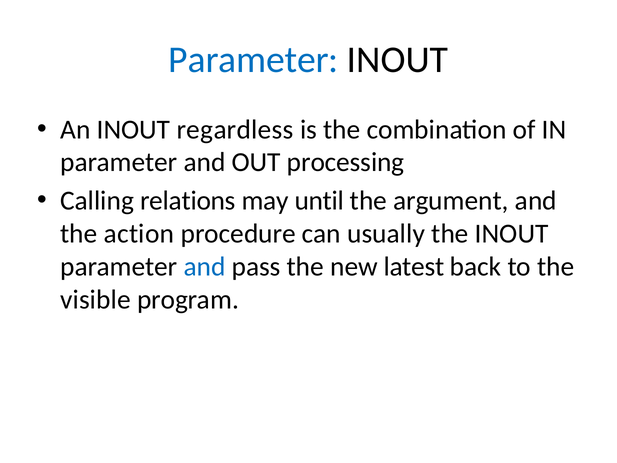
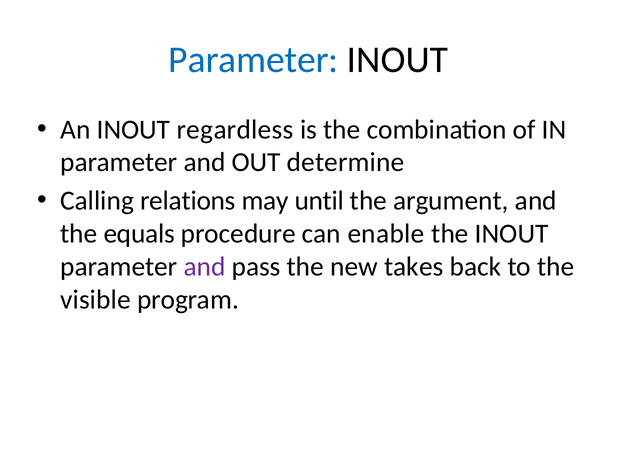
processing: processing -> determine (346, 162)
action: action -> equals (139, 234)
usually: usually -> enable (386, 234)
and colour: blue -> purple (204, 267)
latest: latest -> takes (414, 267)
